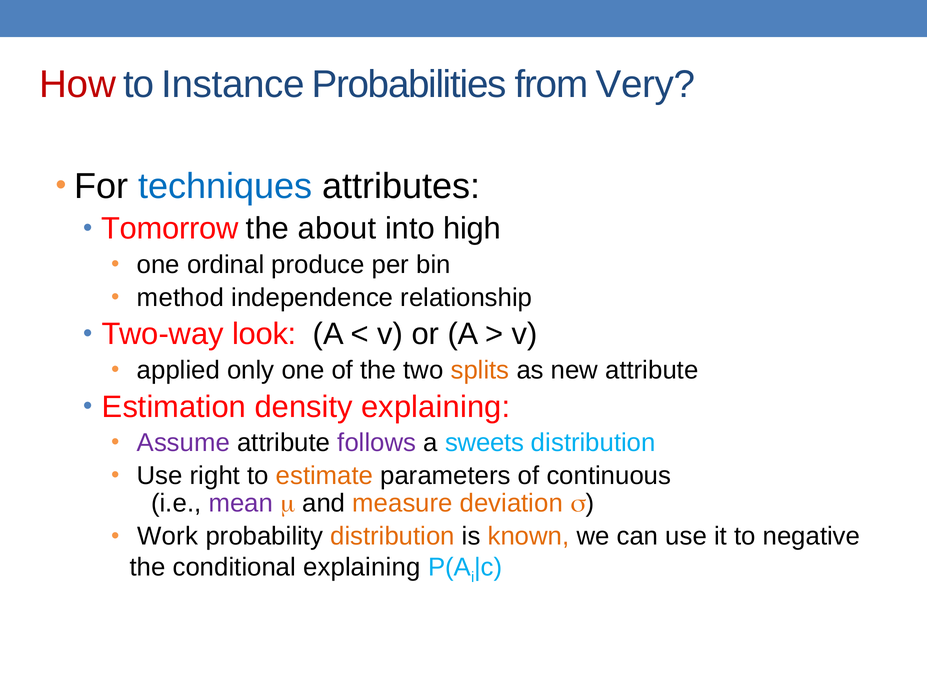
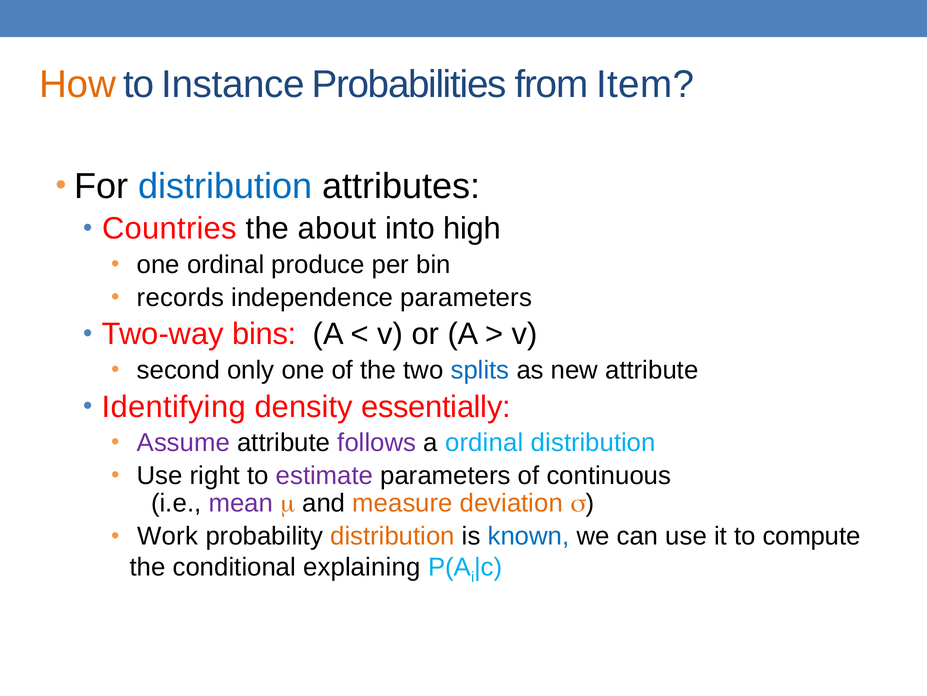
How colour: red -> orange (78, 85)
Very: Very -> Item (645, 85)
For techniques: techniques -> distribution (225, 186)
Tomorrow: Tomorrow -> Countries (170, 228)
method: method -> records (180, 297)
independence relationship: relationship -> parameters (466, 297)
look: look -> bins (264, 334)
applied: applied -> second (178, 370)
splits colour: orange -> blue (480, 370)
Estimation: Estimation -> Identifying (174, 406)
density explaining: explaining -> essentially (436, 406)
a sweets: sweets -> ordinal (484, 442)
estimate colour: orange -> purple (324, 475)
known colour: orange -> blue (529, 536)
negative: negative -> compute (812, 536)
